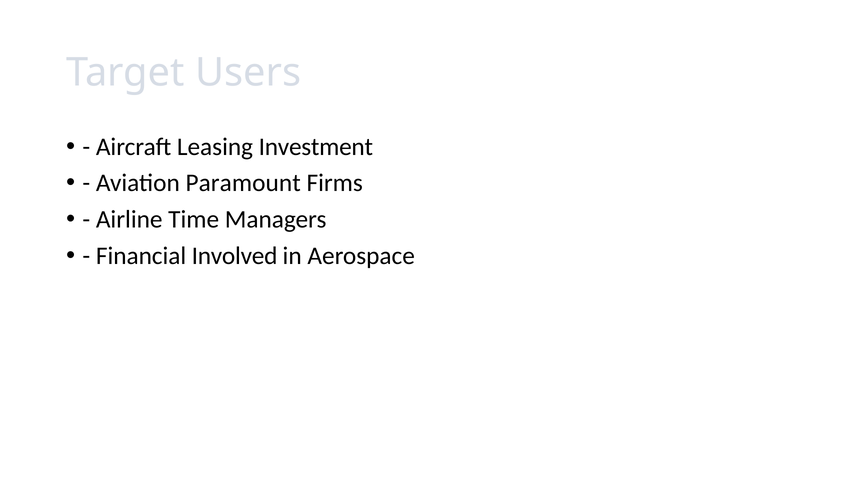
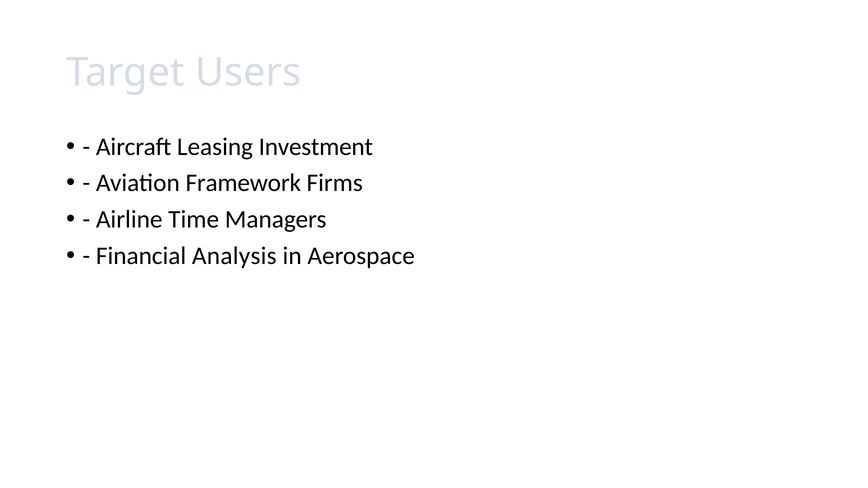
Paramount: Paramount -> Framework (243, 183)
Involved: Involved -> Analysis (234, 256)
